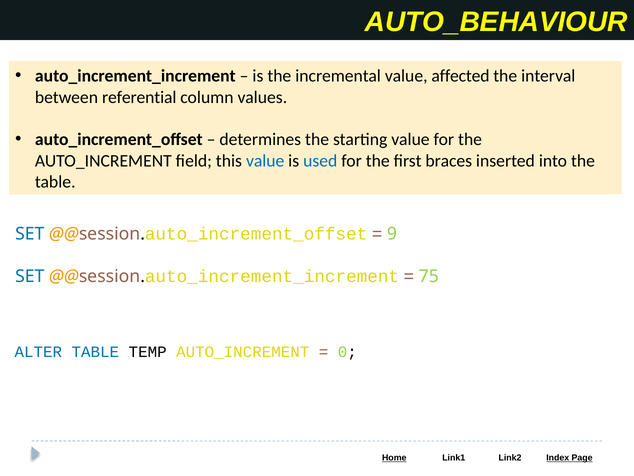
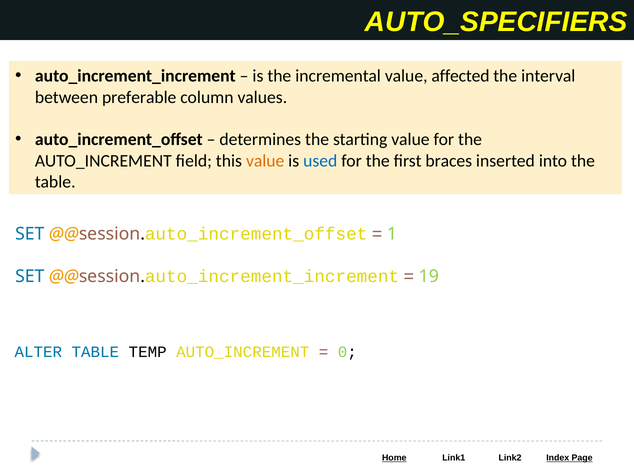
AUTO_BEHAVIOUR: AUTO_BEHAVIOUR -> AUTO_SPECIFIERS (496, 22)
referential: referential -> preferable (139, 97)
value colour: blue -> orange (265, 161)
9: 9 -> 1 (392, 234)
75: 75 -> 19 (429, 276)
